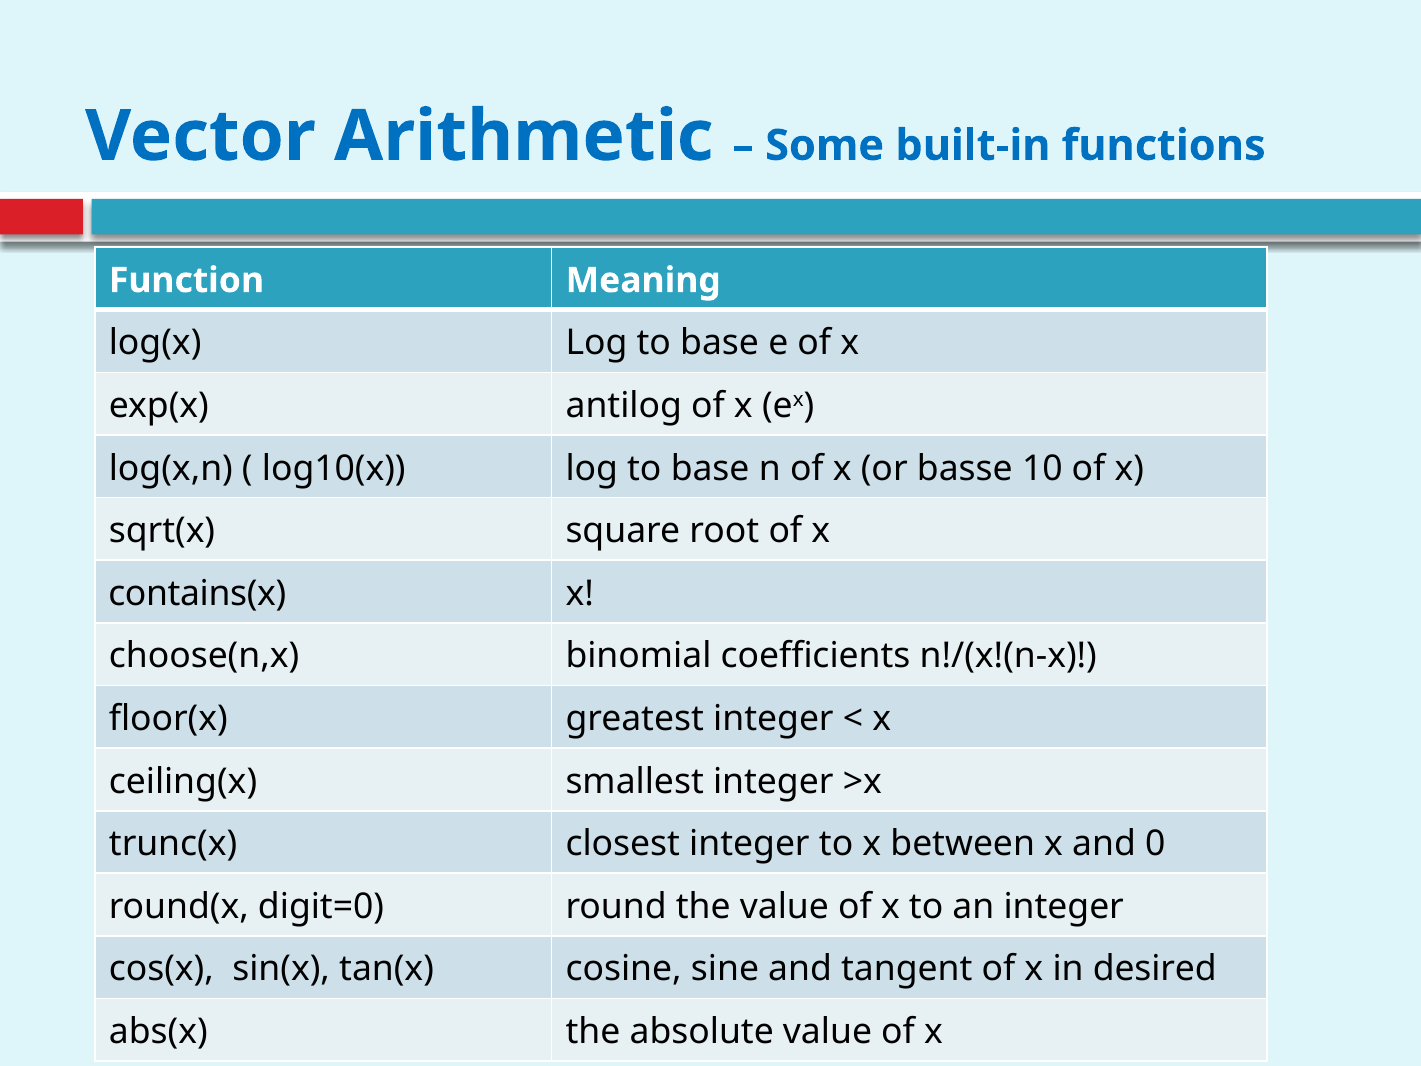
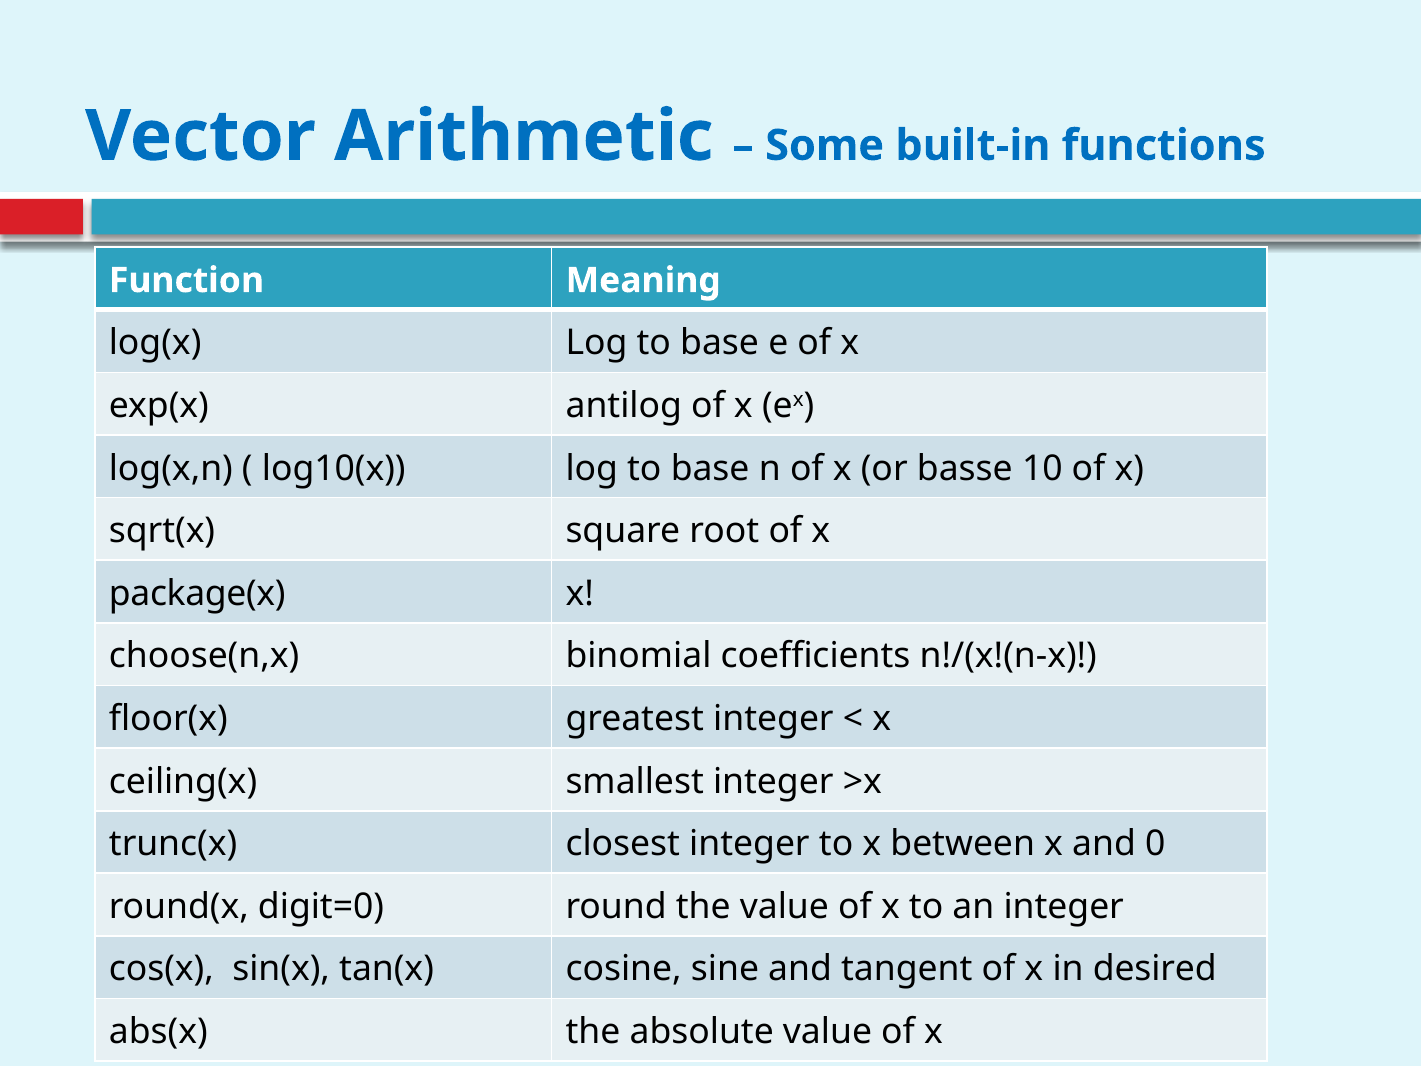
contains(x: contains(x -> package(x (197, 593)
